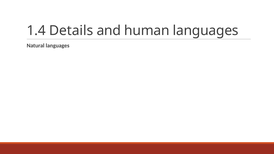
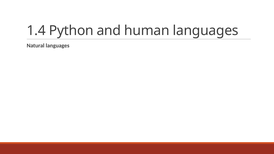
Details: Details -> Python (71, 31)
